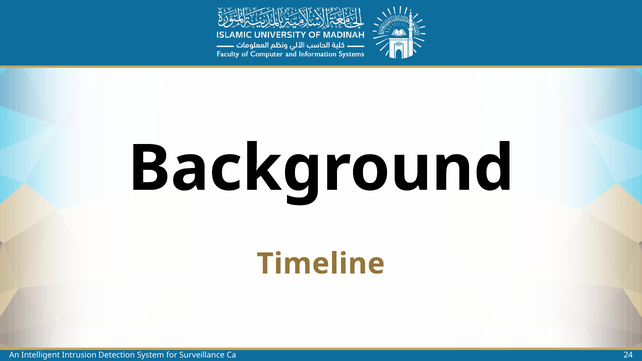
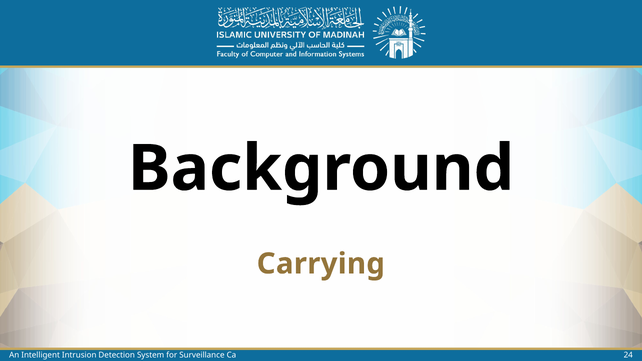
Timeline: Timeline -> Carrying (321, 264)
